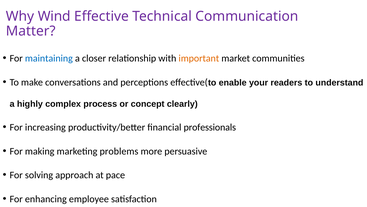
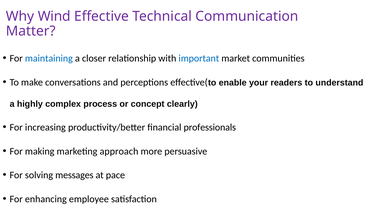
important colour: orange -> blue (199, 58)
problems: problems -> approach (119, 151)
approach: approach -> messages (74, 175)
